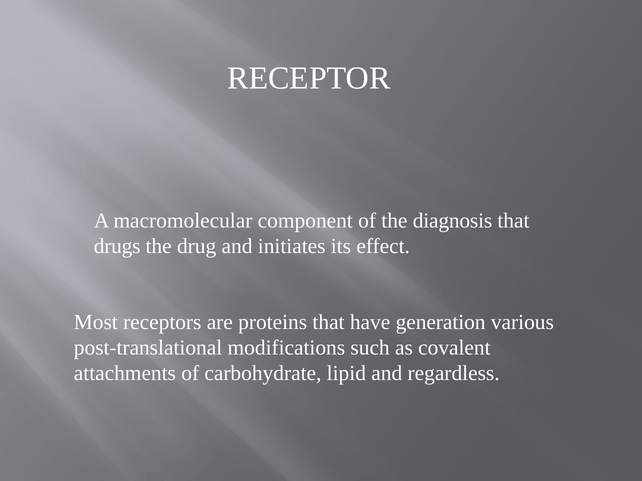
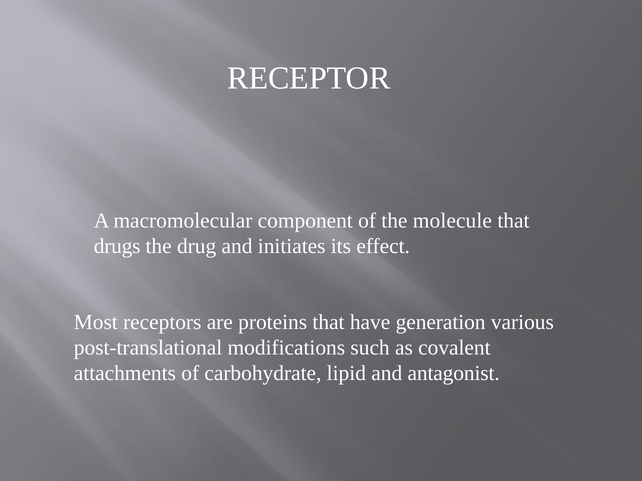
diagnosis: diagnosis -> molecule (452, 221)
regardless: regardless -> antagonist (454, 374)
